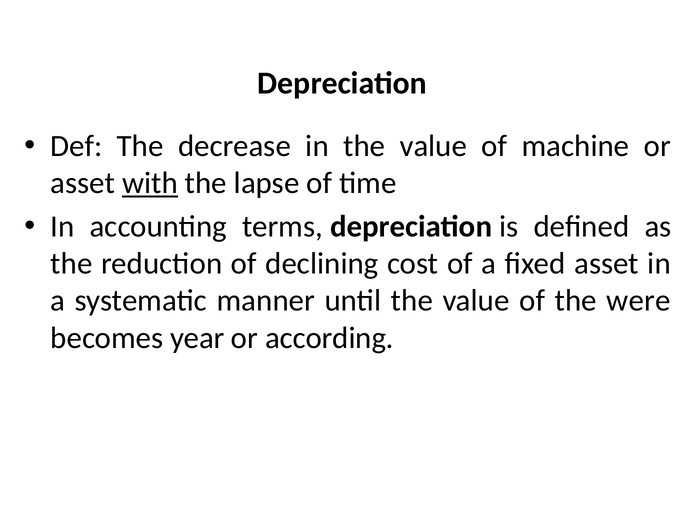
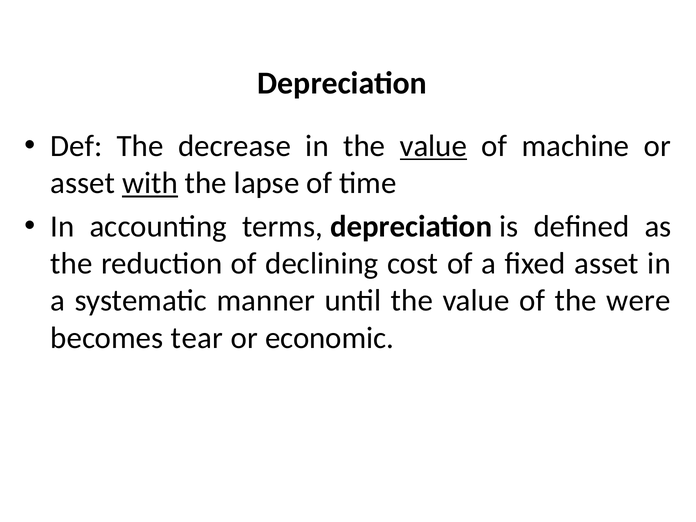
value underline: none -> present (433, 146)
year: year -> tear (197, 338)
according: according -> economic (329, 338)
